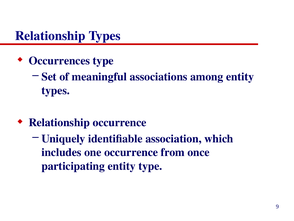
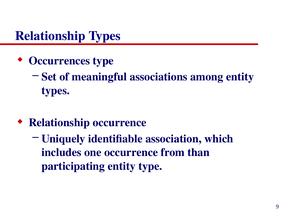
once: once -> than (199, 152)
